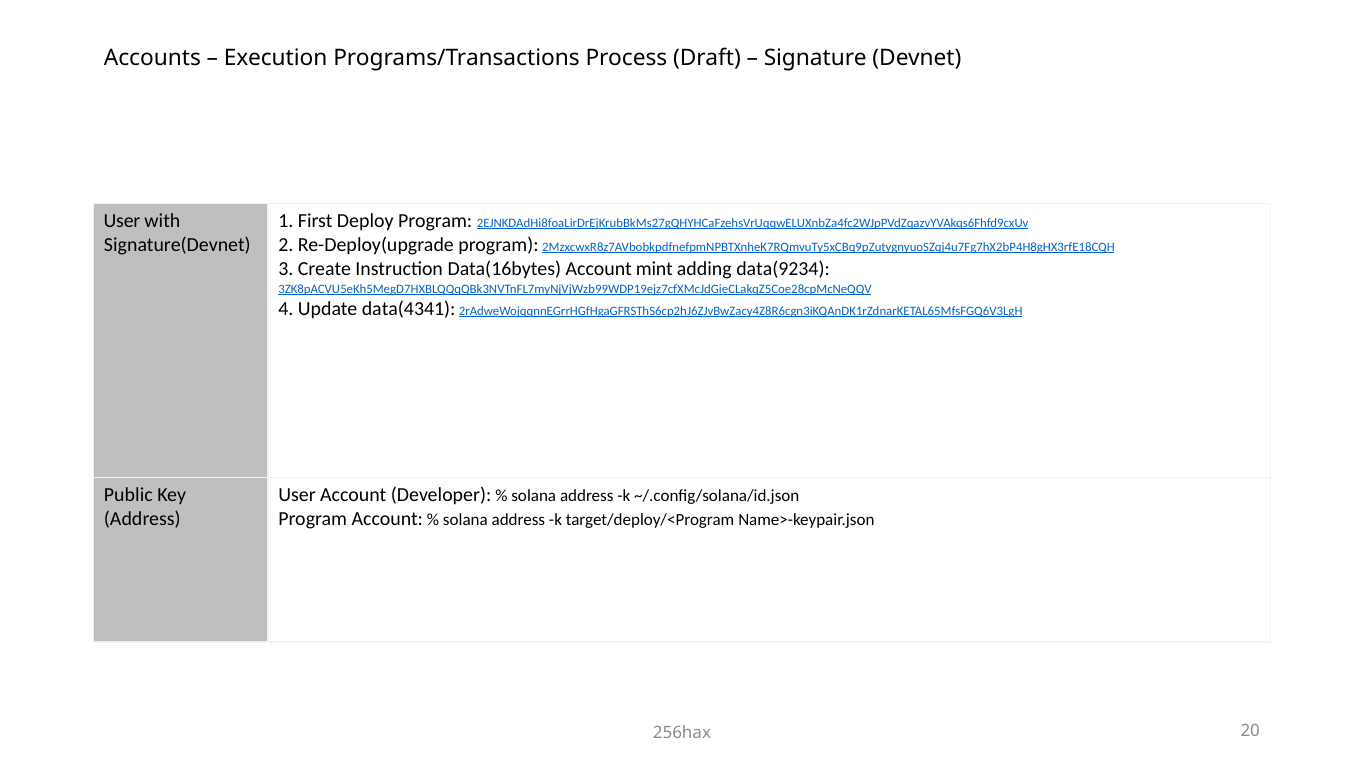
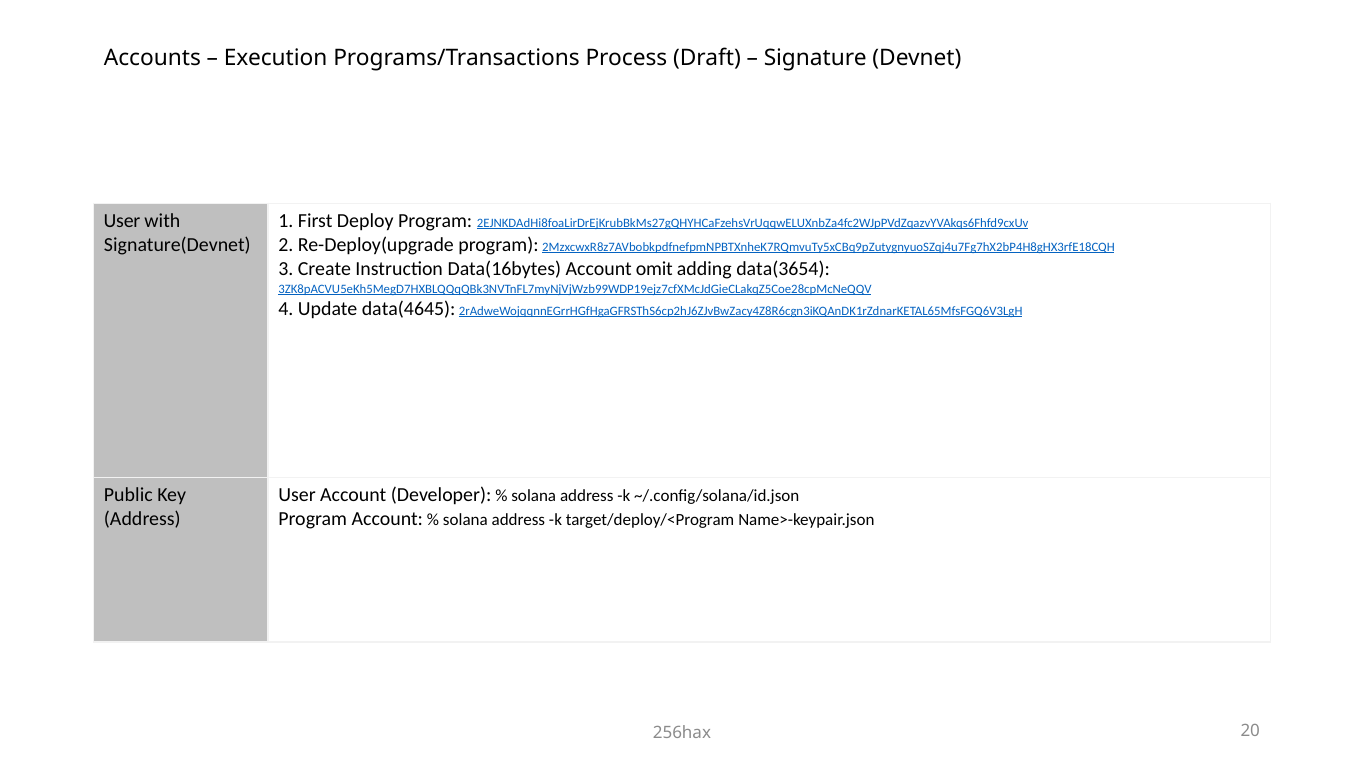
mint: mint -> omit (654, 269)
data(9234: data(9234 -> data(3654 (783, 269)
data(4341: data(4341 -> data(4645 (409, 309)
